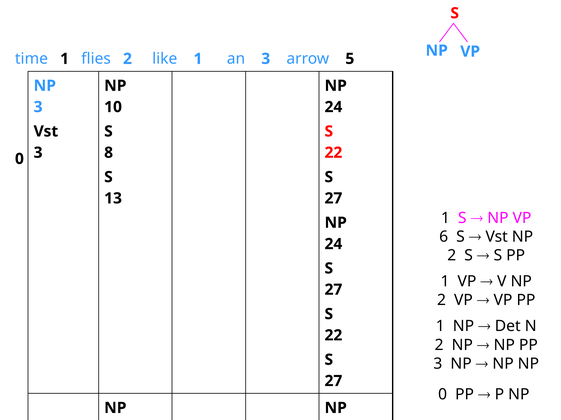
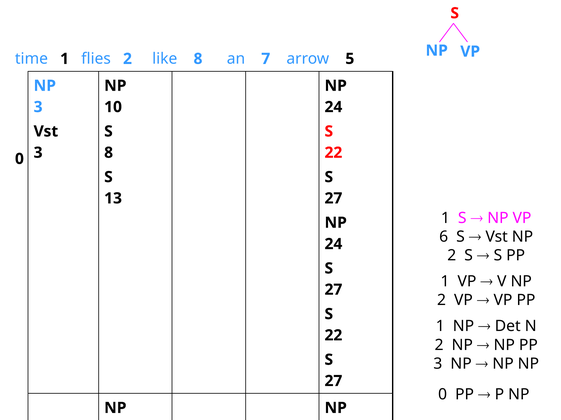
like 1: 1 -> 8 (198, 59)
an 3: 3 -> 7 (266, 59)
